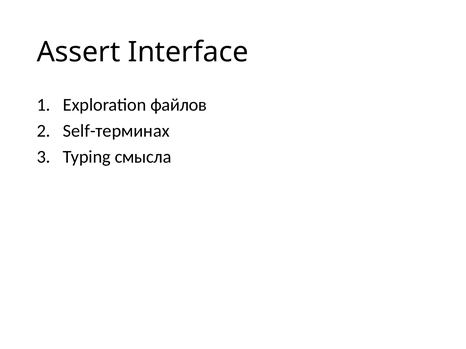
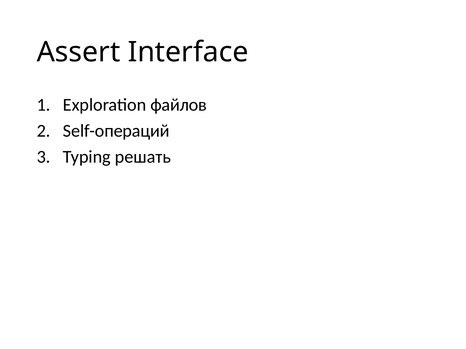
Self-терминах: Self-терминах -> Self-операций (116, 131)
смысла: смысла -> решать (143, 157)
